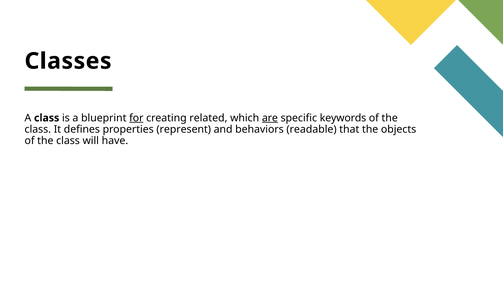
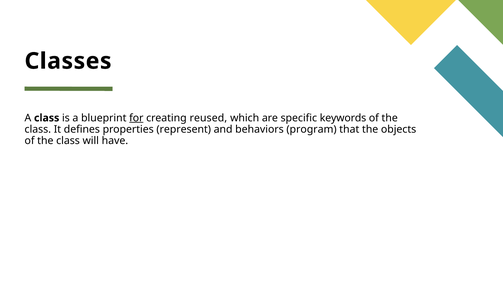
related: related -> reused (208, 118)
are underline: present -> none (270, 118)
readable: readable -> program (312, 129)
